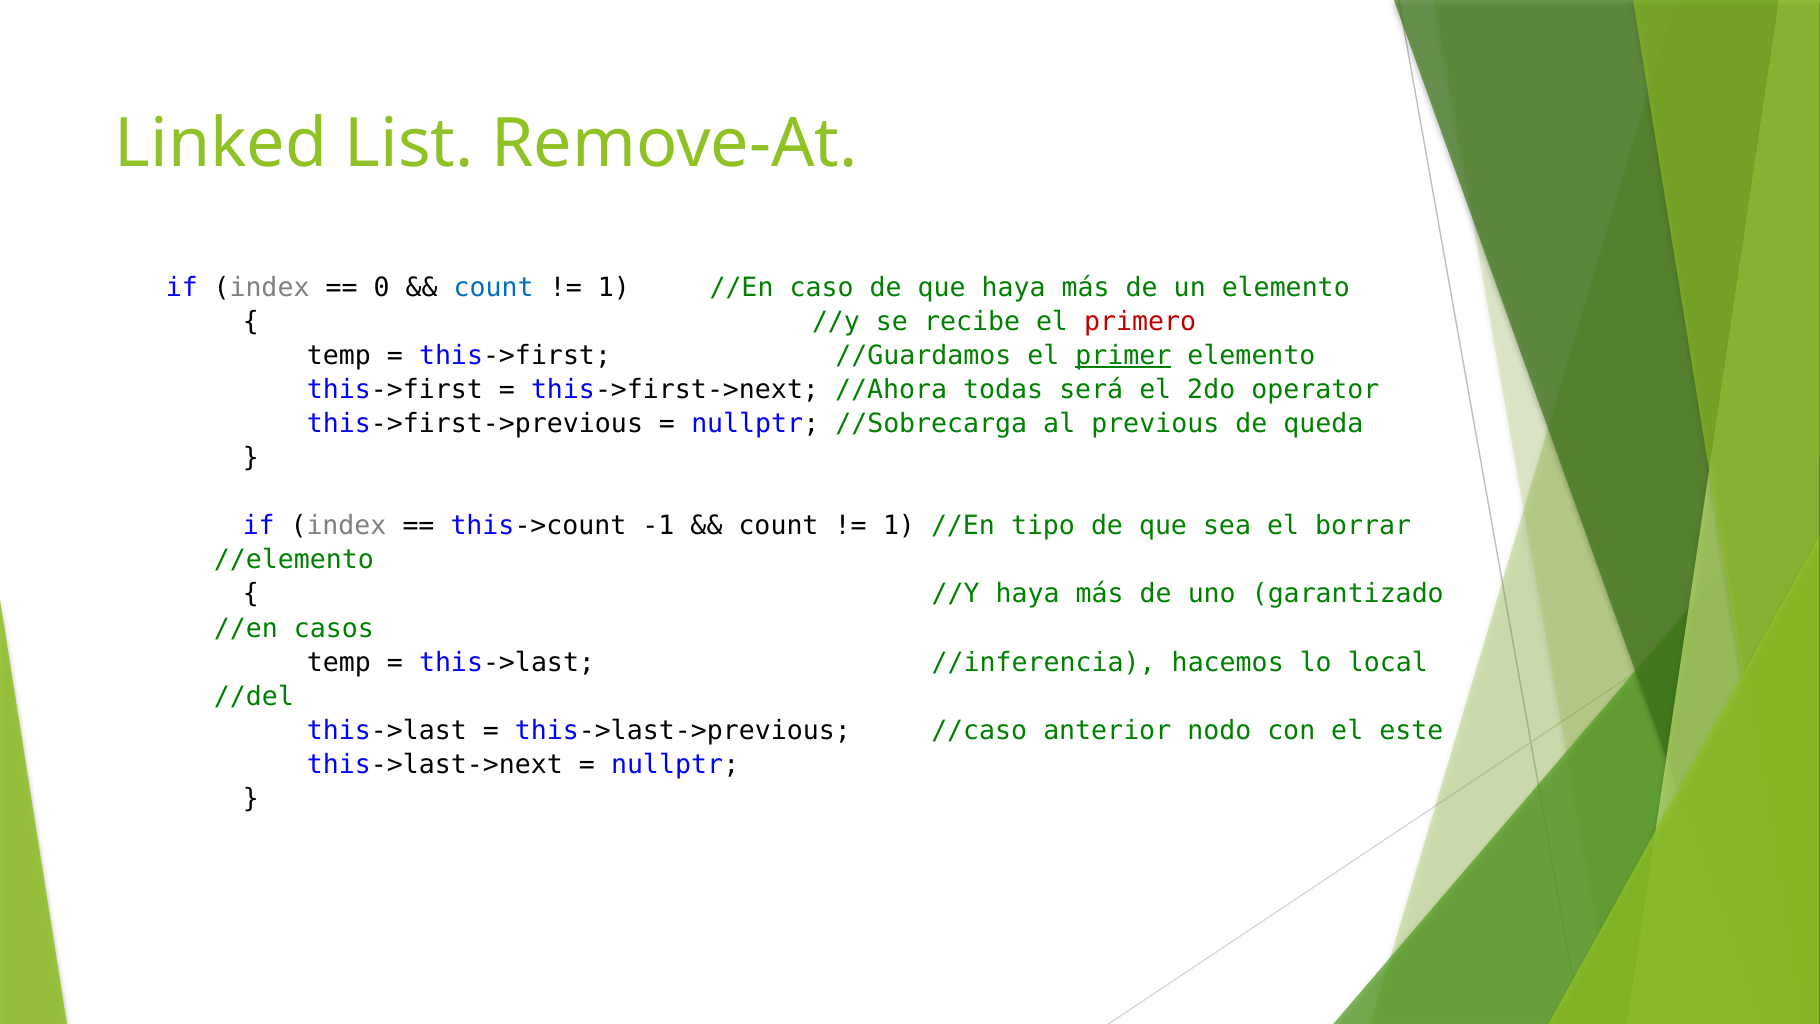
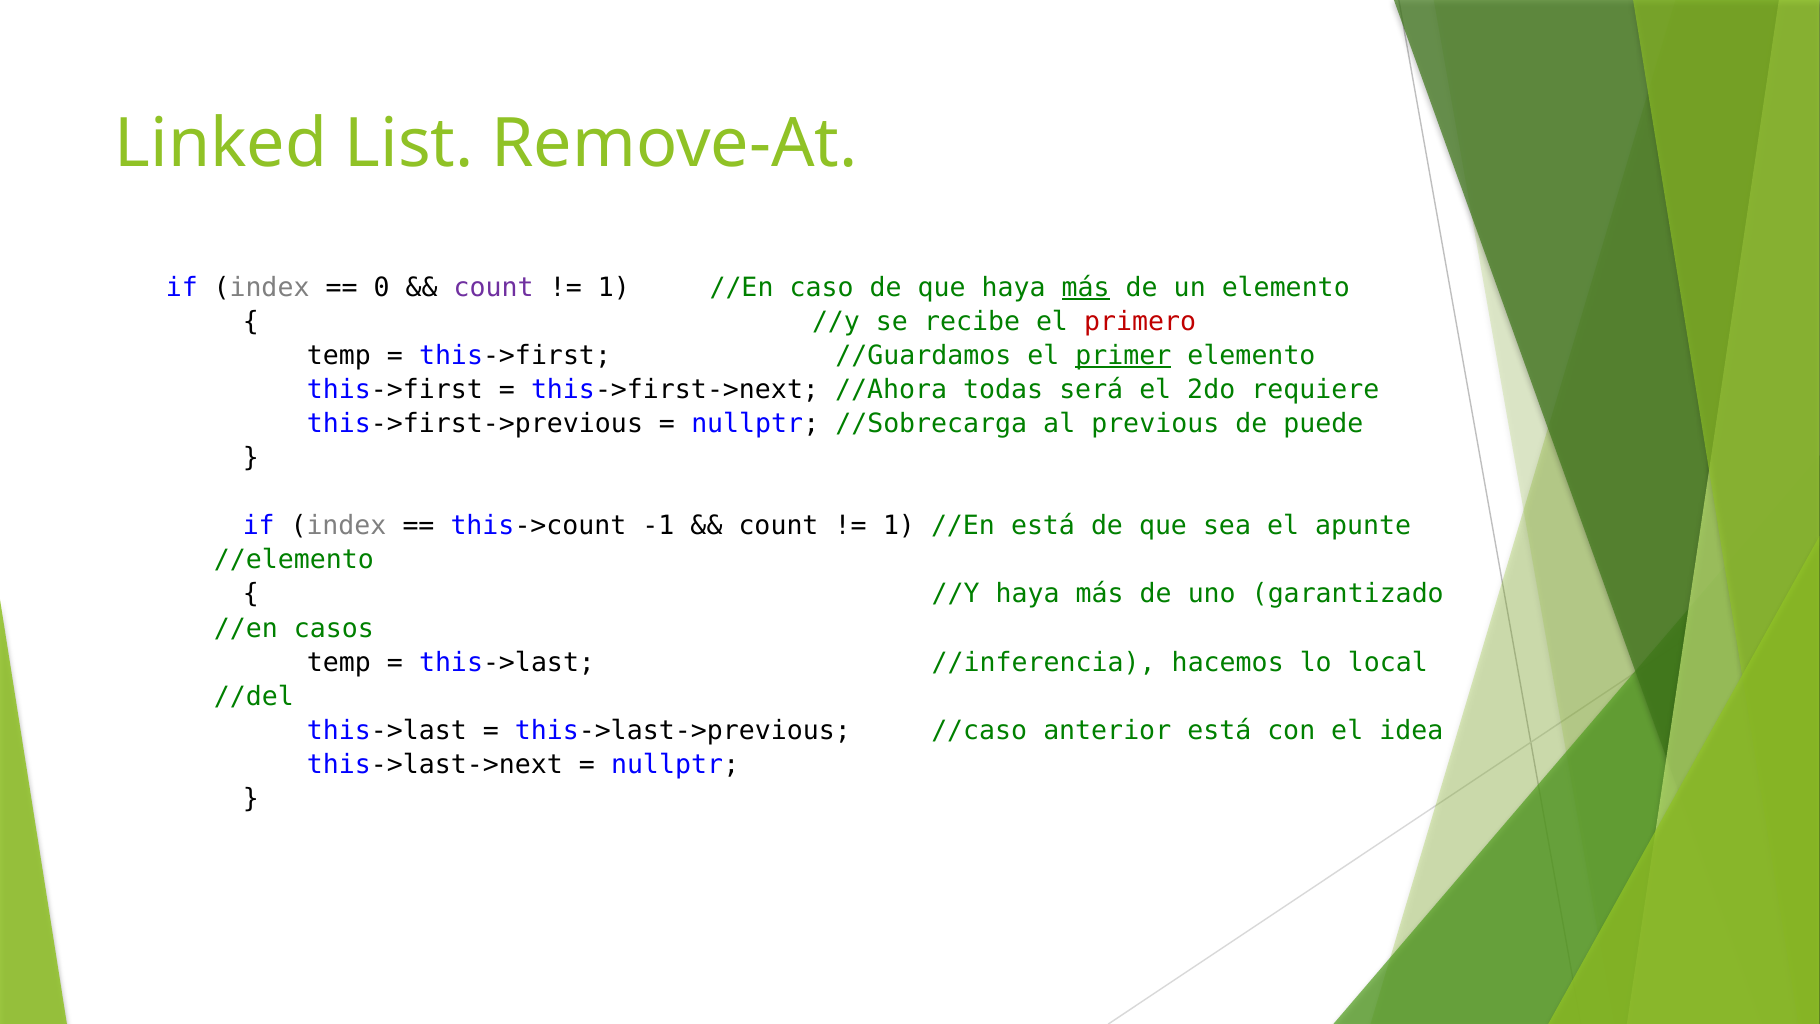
count colour: blue -> purple (494, 287)
más underline: none -> present (1086, 287)
operator: operator -> requiere (1315, 390)
queda: queda -> puede (1323, 424)
//En tipo: tipo -> está (1043, 526)
borrar: borrar -> apunte (1363, 526)
anterior nodo: nodo -> está (1219, 730)
este: este -> idea (1411, 730)
